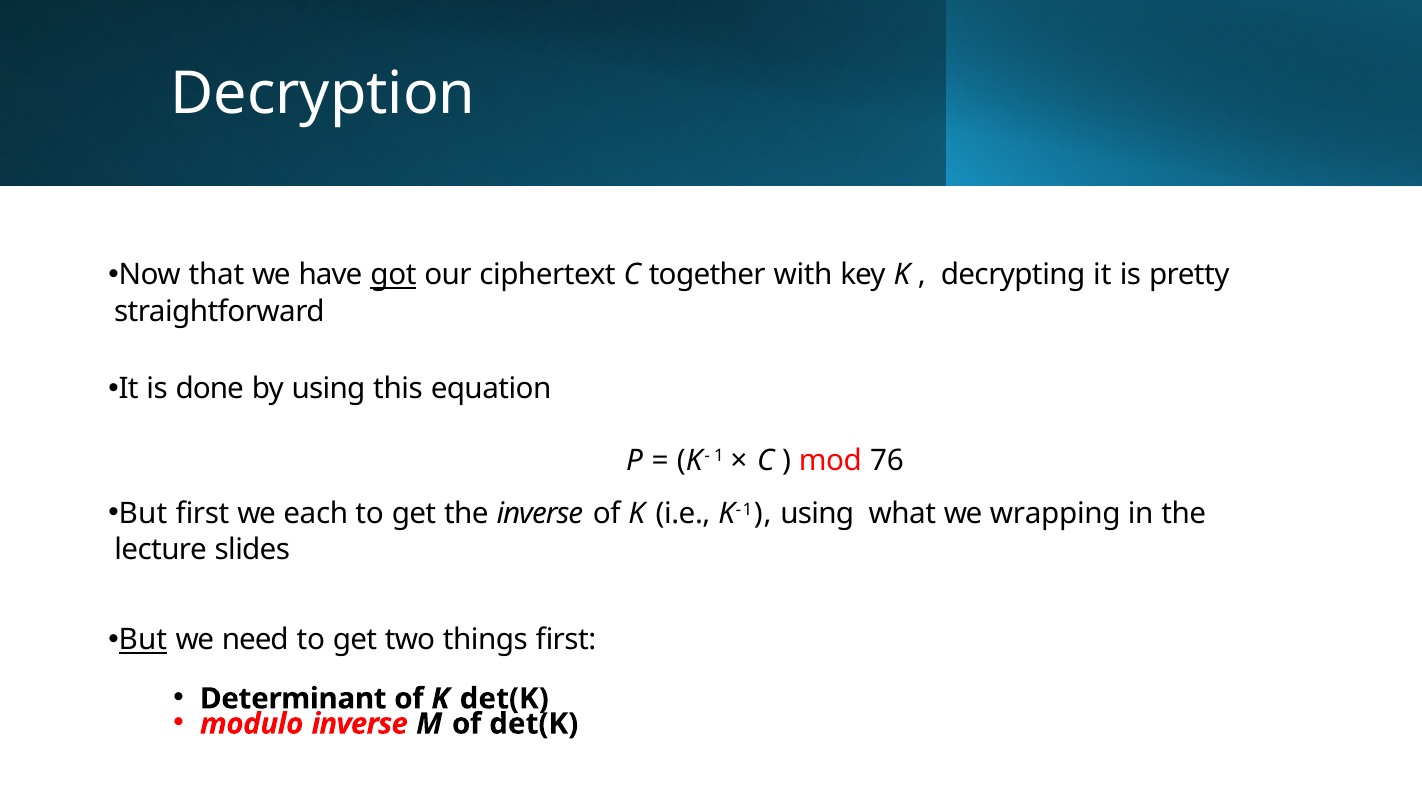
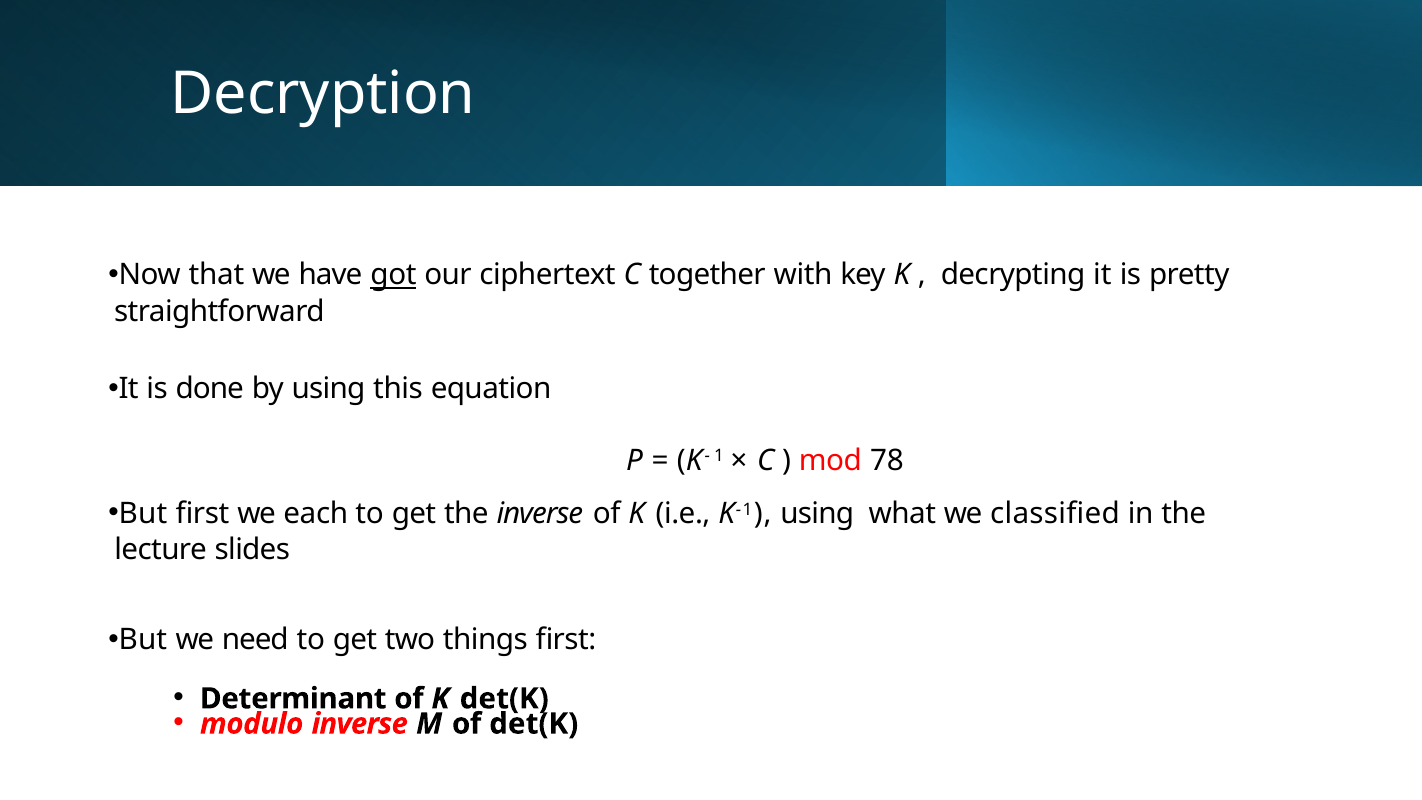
76: 76 -> 78 (887, 461)
wrapping: wrapping -> classified (1055, 513)
But underline: present -> none (143, 640)
